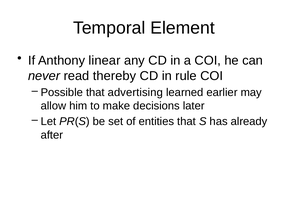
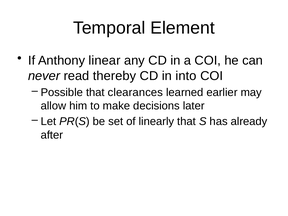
rule: rule -> into (186, 76)
advertising: advertising -> clearances (135, 92)
entities: entities -> linearly (156, 121)
